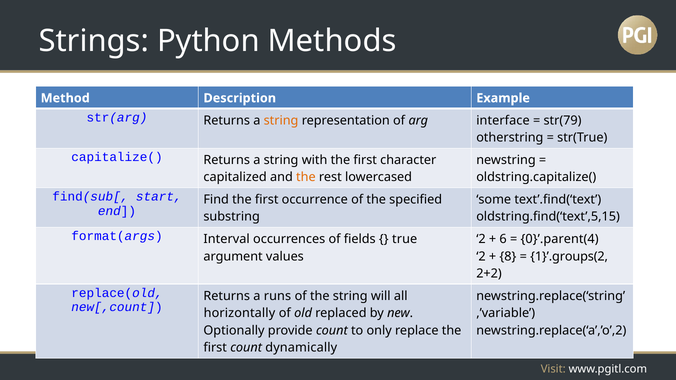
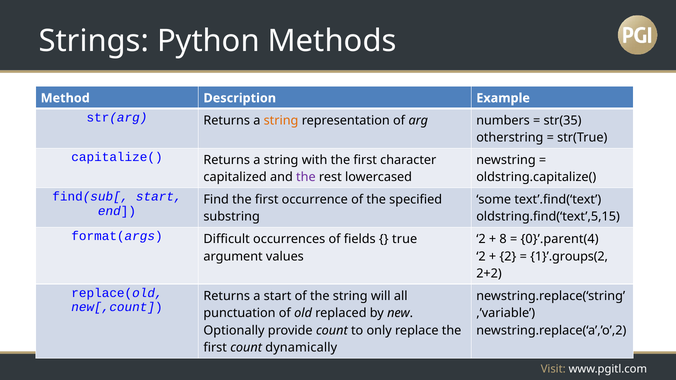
interface: interface -> numbers (503, 121)
str(79: str(79 -> str(35 (563, 121)
the colour: orange -> purple (306, 177)
Interval: Interval -> Difficult (227, 239)
6: 6 -> 8 (503, 239)
8: 8 -> 2 (508, 257)
a runs: runs -> start (278, 296)
horizontally: horizontally -> punctuation (240, 313)
